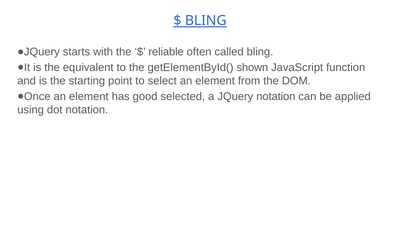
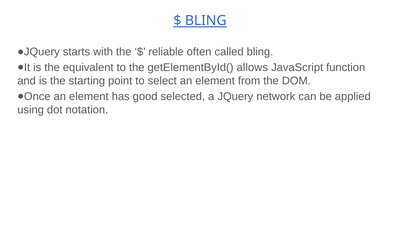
shown: shown -> allows (252, 68)
JQuery notation: notation -> network (276, 96)
